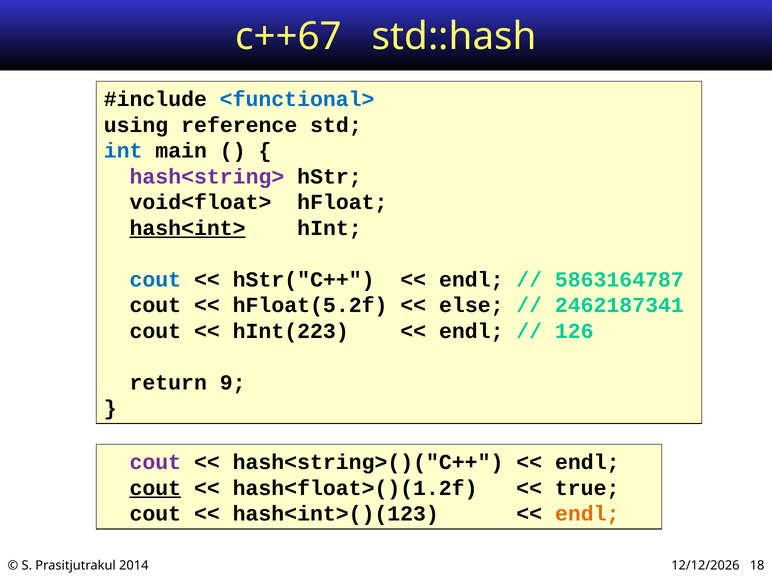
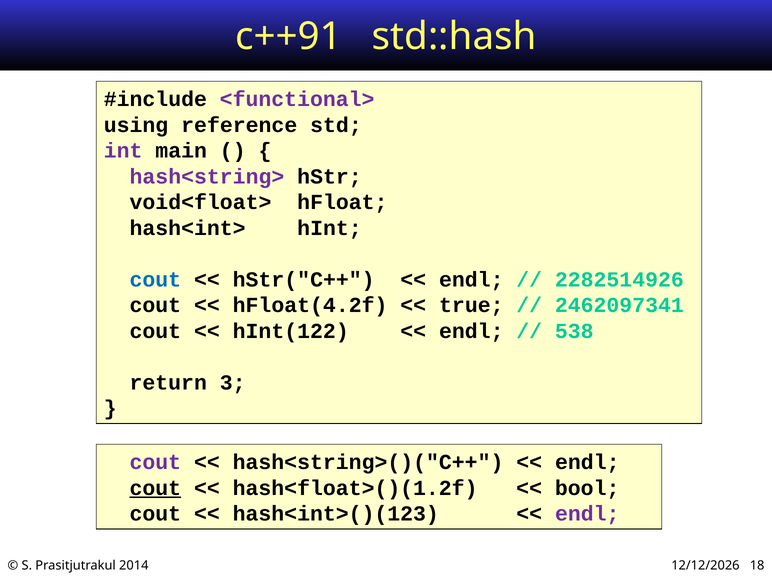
c++67: c++67 -> c++91 (289, 36)
<functional> colour: blue -> purple (297, 99)
int colour: blue -> purple (123, 151)
hash<int> underline: present -> none (188, 228)
5863164787: 5863164787 -> 2282514926 (619, 280)
hFloat(5.2f: hFloat(5.2f -> hFloat(4.2f (310, 305)
else: else -> true (471, 305)
2462187341: 2462187341 -> 2462097341 (619, 305)
hInt(223: hInt(223 -> hInt(122 (291, 331)
126: 126 -> 538 (574, 331)
9: 9 -> 3 (233, 383)
true: true -> bool (587, 488)
endl colour: orange -> purple (587, 514)
